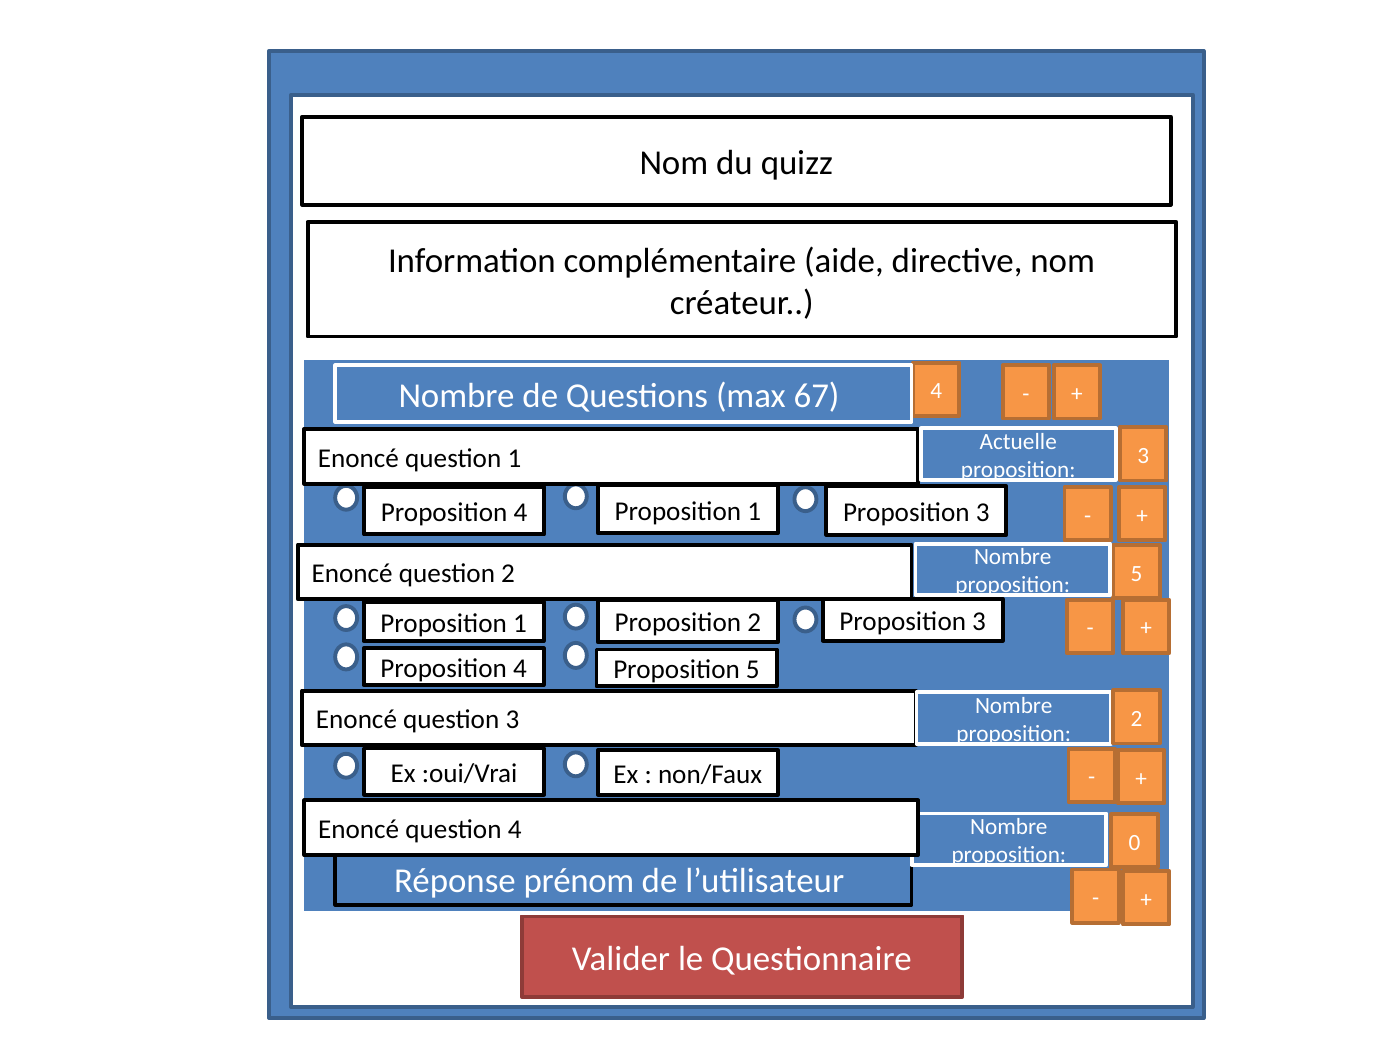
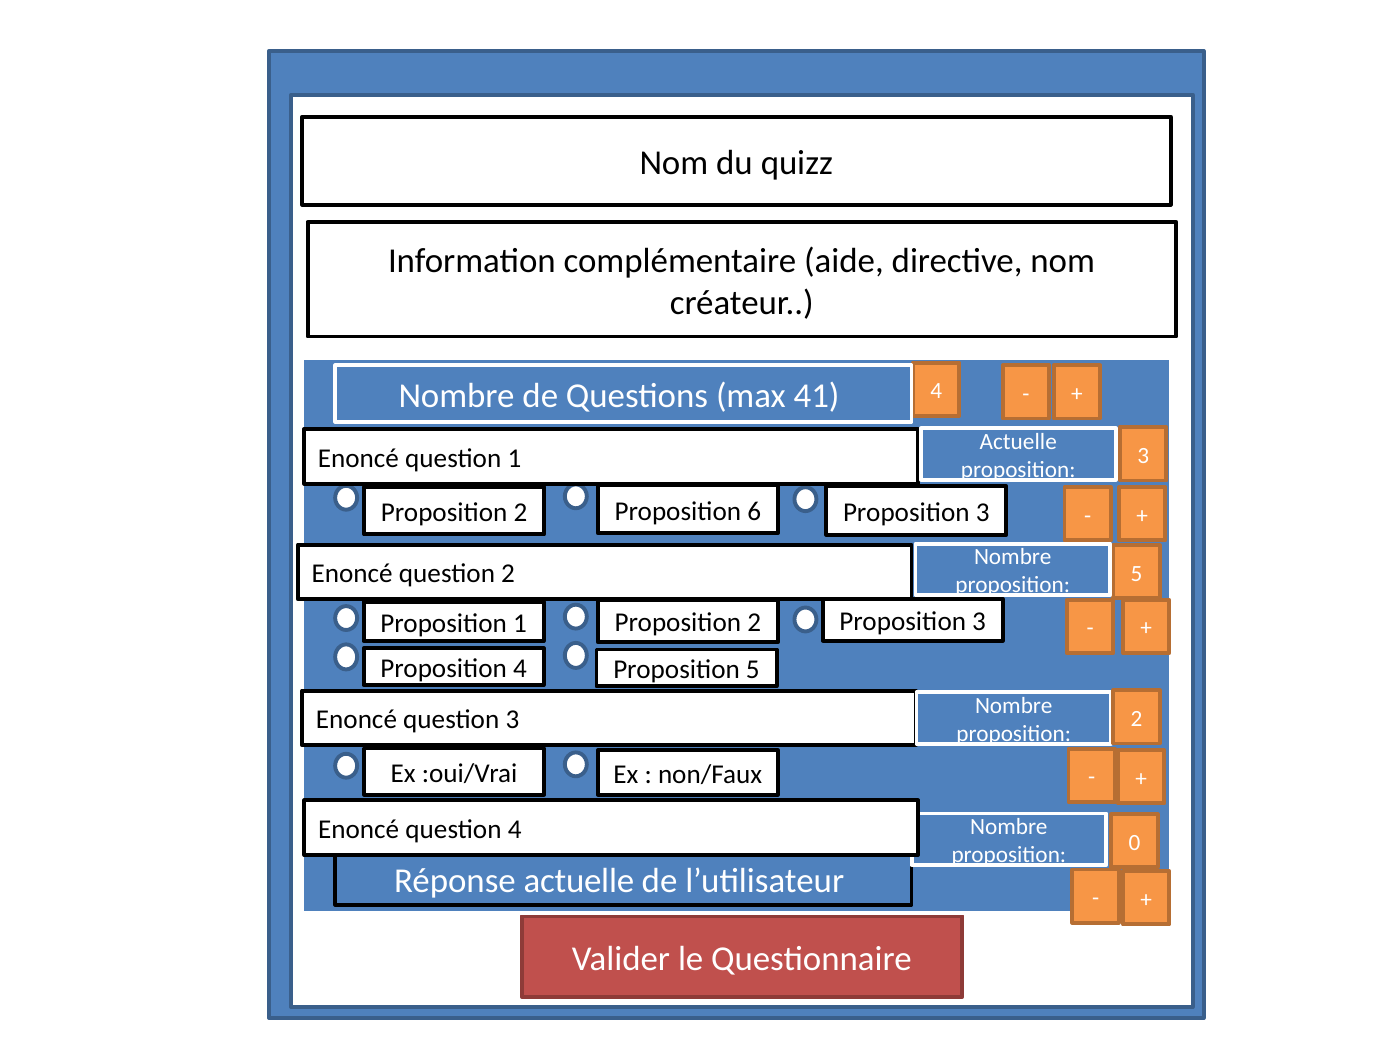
67: 67 -> 41 (817, 396)
4: 4 -> 2 (520, 512)
1: 1 -> 6 (754, 511)
Réponse prénom: prénom -> actuelle (579, 881)
